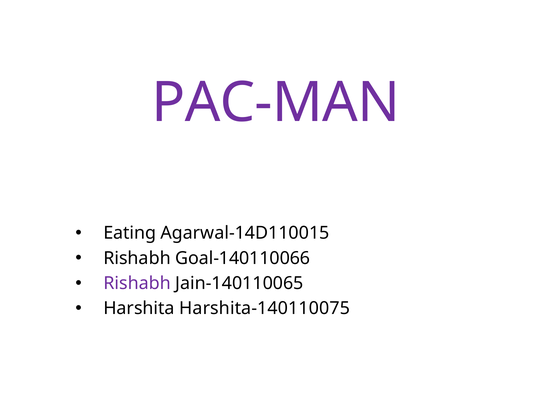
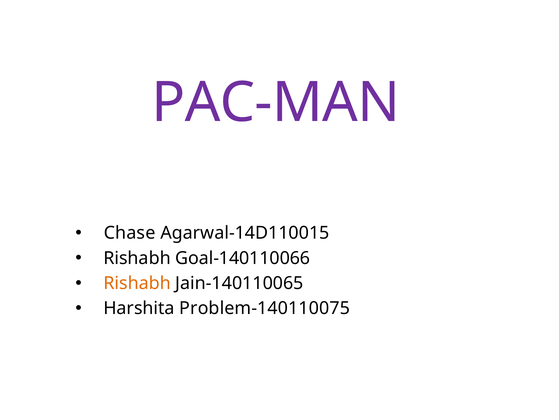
Eating: Eating -> Chase (130, 233)
Rishabh colour: purple -> orange (137, 283)
Harshita-140110075: Harshita-140110075 -> Problem-140110075 (265, 308)
